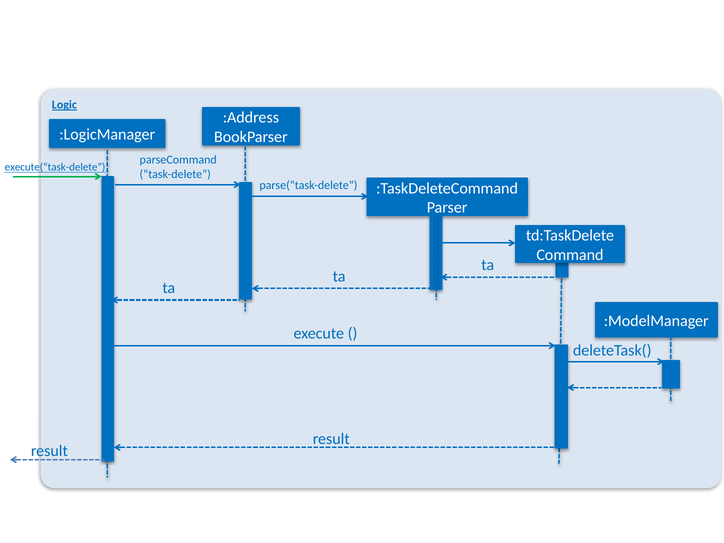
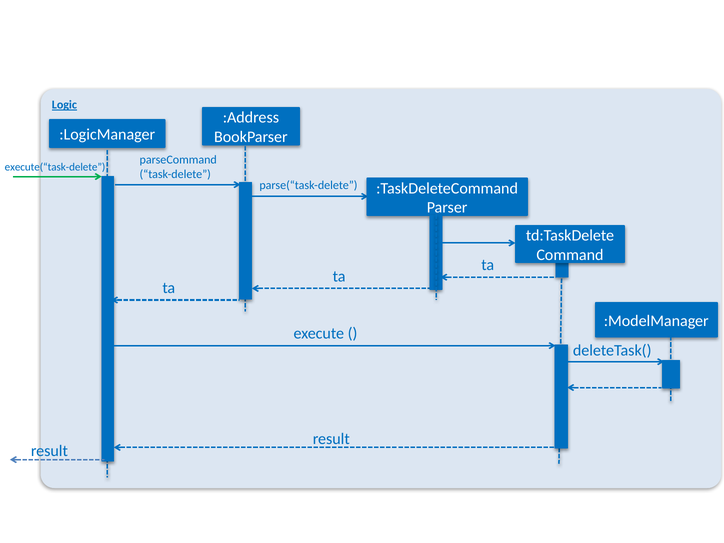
execute(“task-delete underline: present -> none (55, 167)
